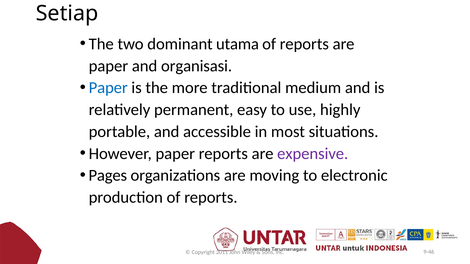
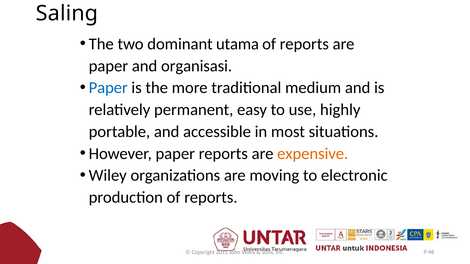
Setiap: Setiap -> Saling (67, 14)
expensive colour: purple -> orange (313, 154)
Pages: Pages -> Wiley (108, 176)
